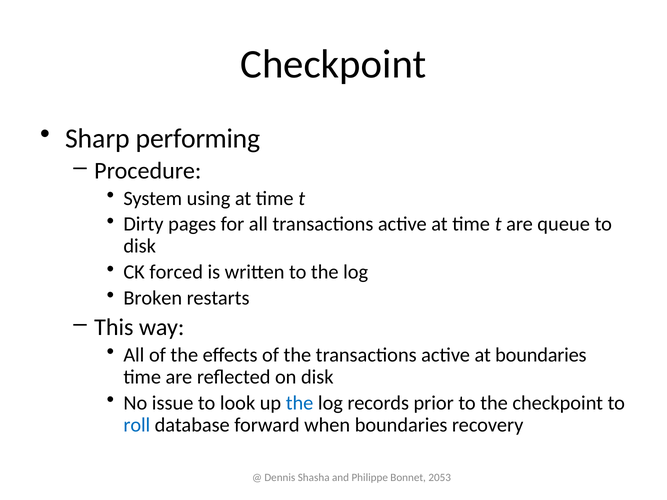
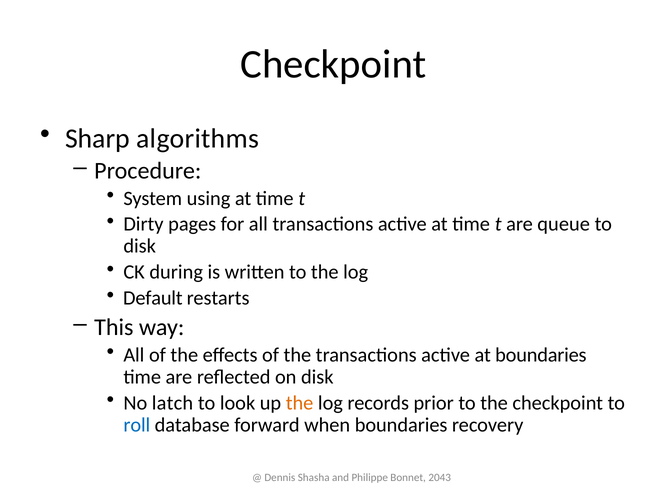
performing: performing -> algorithms (198, 139)
forced: forced -> during (176, 272)
Broken: Broken -> Default (153, 298)
issue: issue -> latch (173, 403)
the colour: blue -> orange (300, 403)
2053: 2053 -> 2043 (440, 478)
